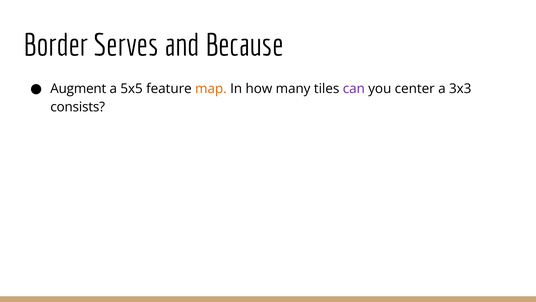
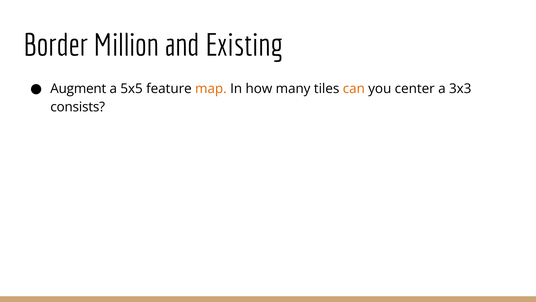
Serves: Serves -> Million (127, 45)
Because: Because -> Existing (244, 45)
can colour: purple -> orange (354, 89)
